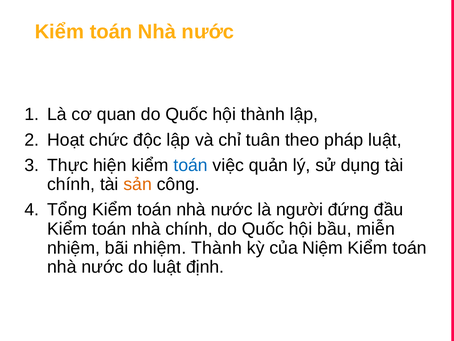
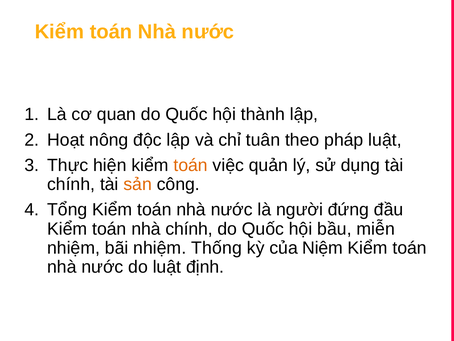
chức: chức -> nông (109, 140)
toán colour: blue -> orange (191, 165)
nhiệm Thành: Thành -> Thống (217, 248)
